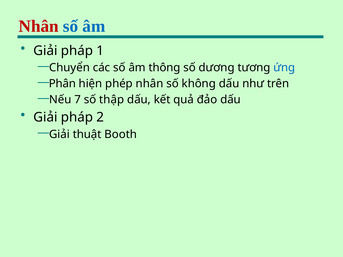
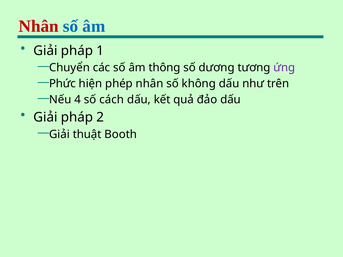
ứng colour: blue -> purple (284, 68)
Phân: Phân -> Phức (63, 84)
7: 7 -> 4 (78, 100)
thập: thập -> cách (112, 100)
